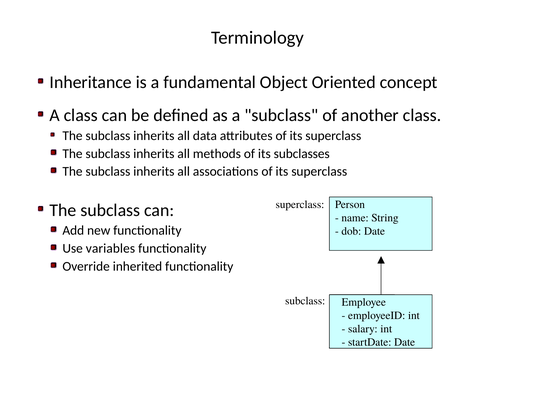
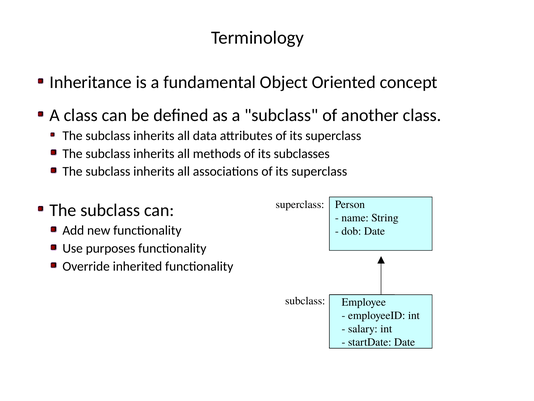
variables: variables -> purposes (111, 248)
